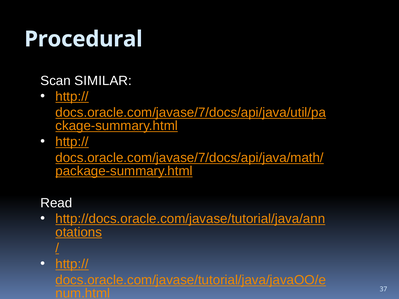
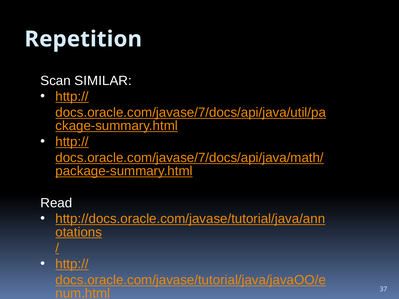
Procedural: Procedural -> Repetition (83, 39)
